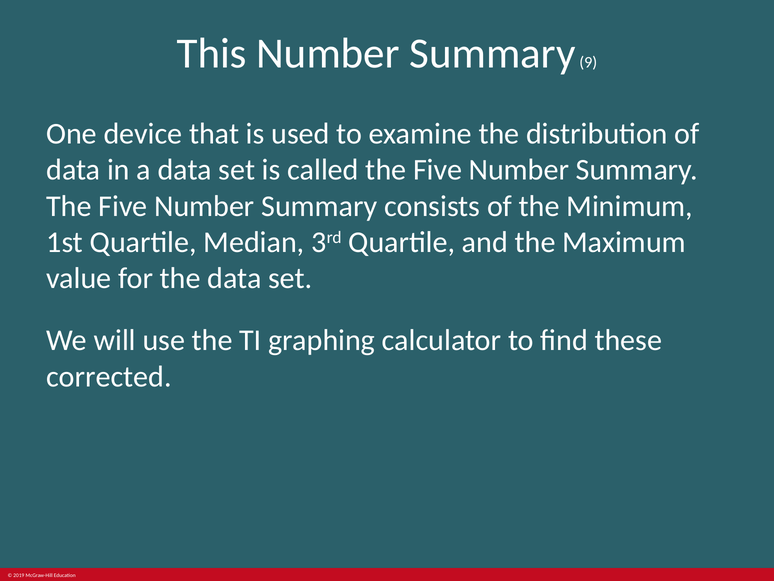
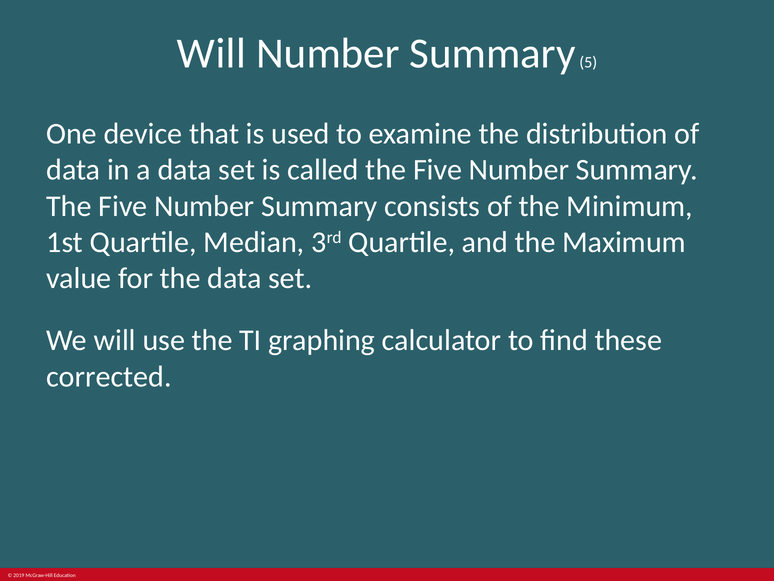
This: This -> Will (211, 53)
9: 9 -> 5 (588, 62)
